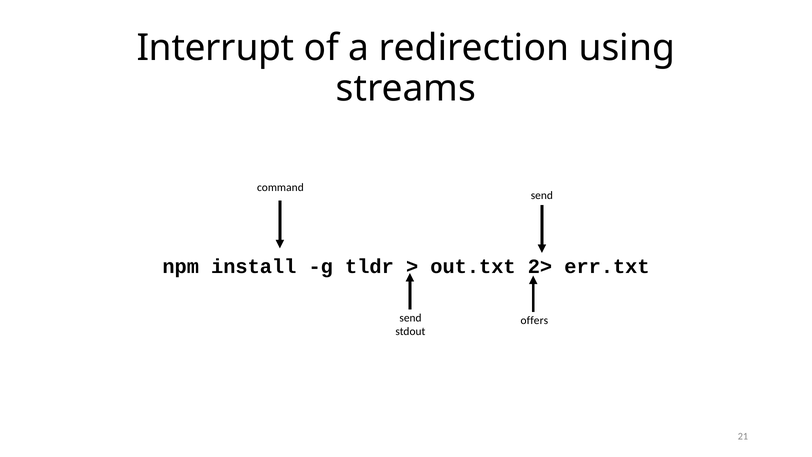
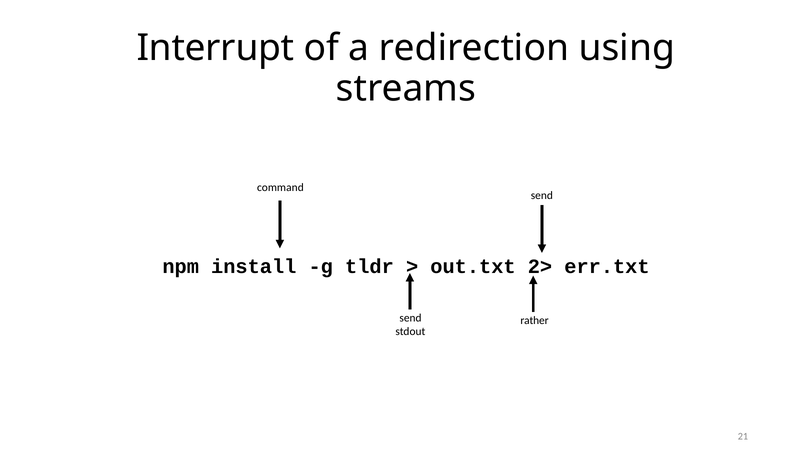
offers: offers -> rather (534, 320)
